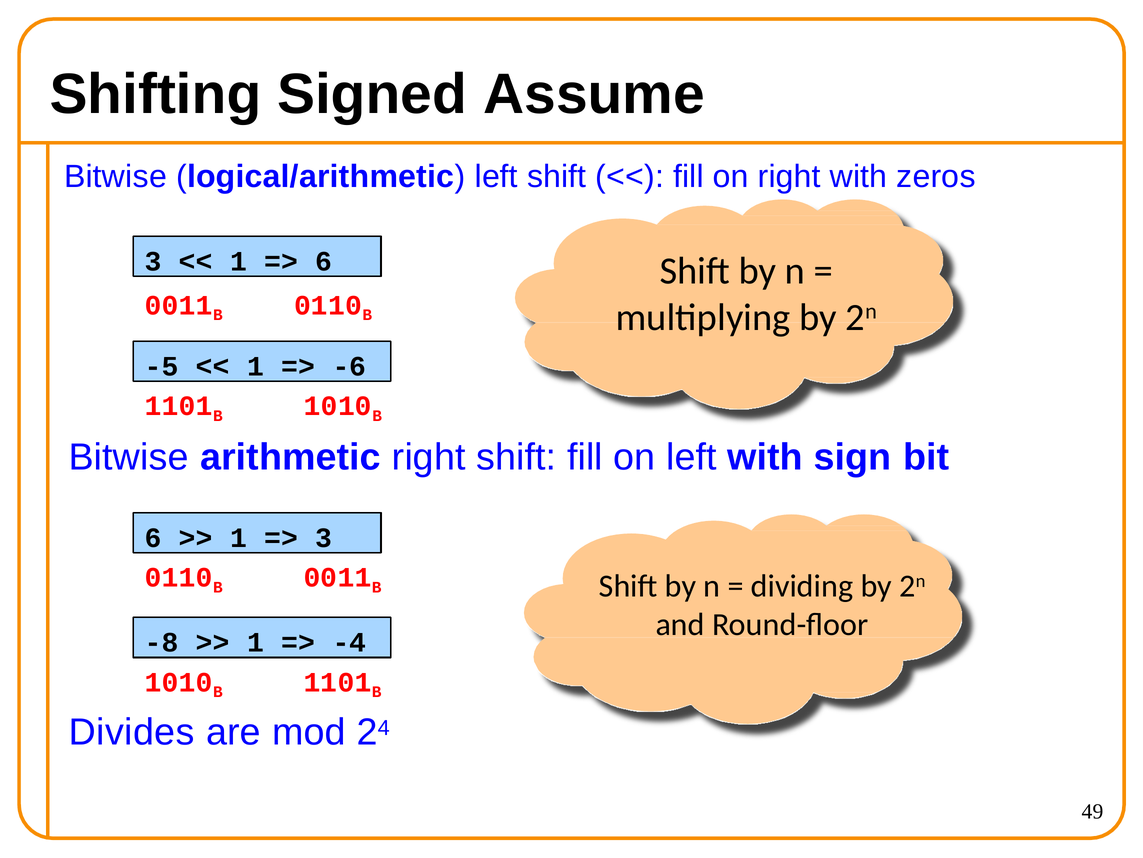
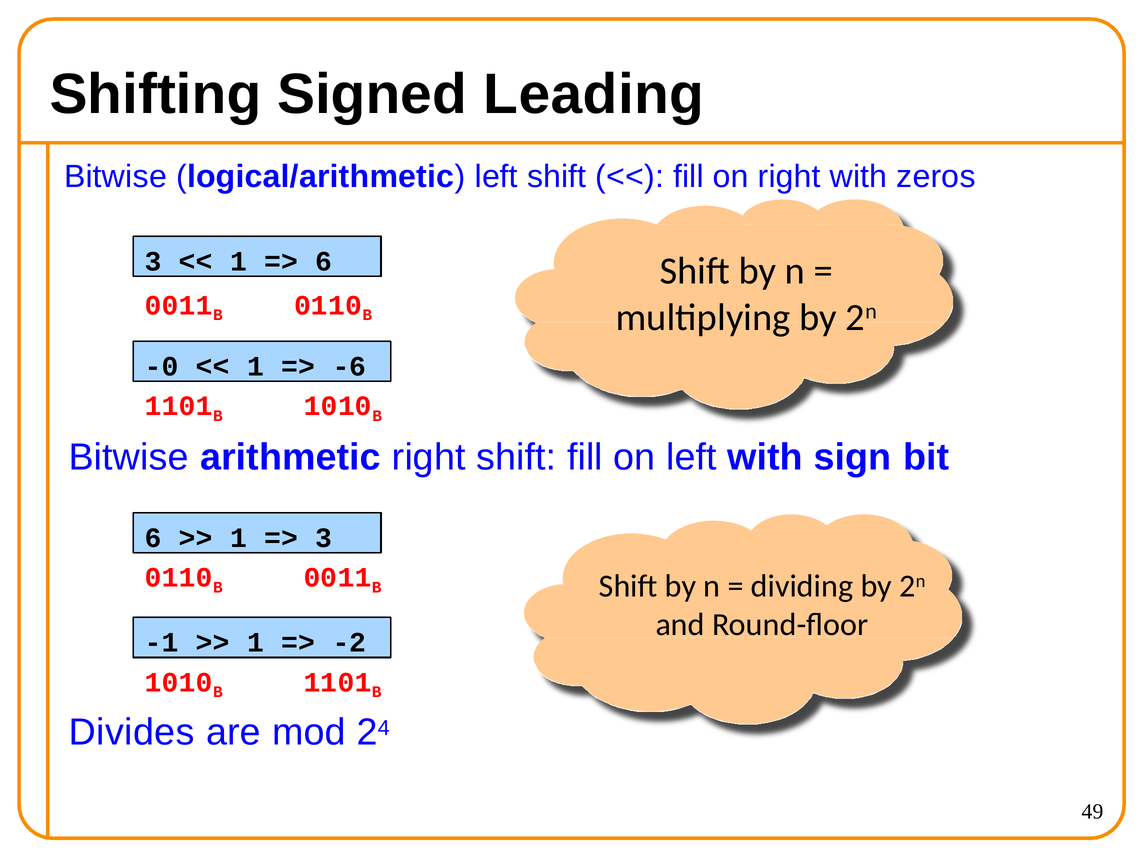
Assume: Assume -> Leading (594, 95)
-5: -5 -> -0 (162, 366)
-8: -8 -> -1 (162, 643)
-4: -4 -> -2 (349, 643)
